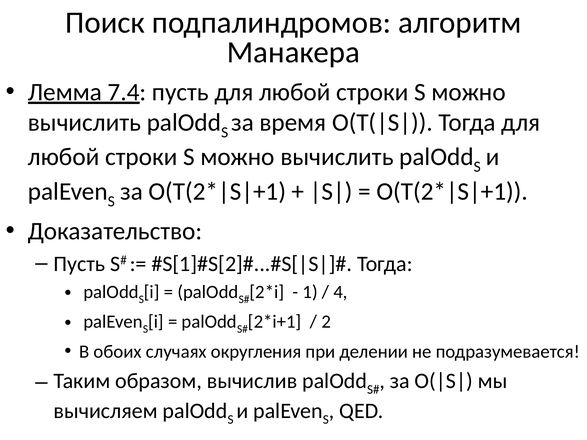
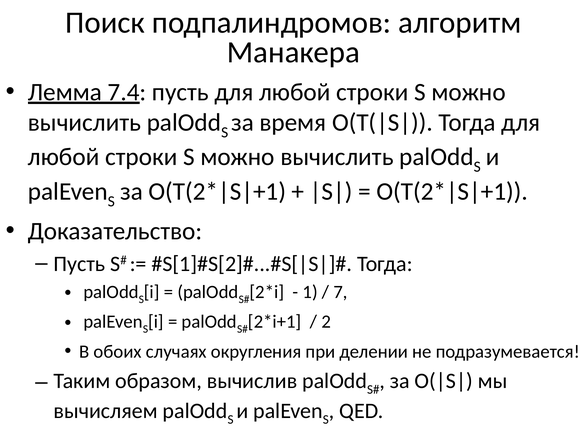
4: 4 -> 7 (341, 292)
